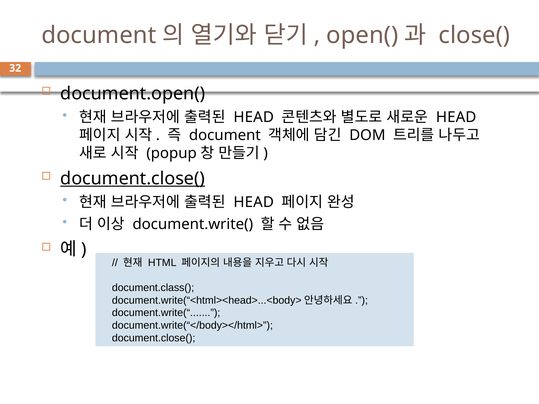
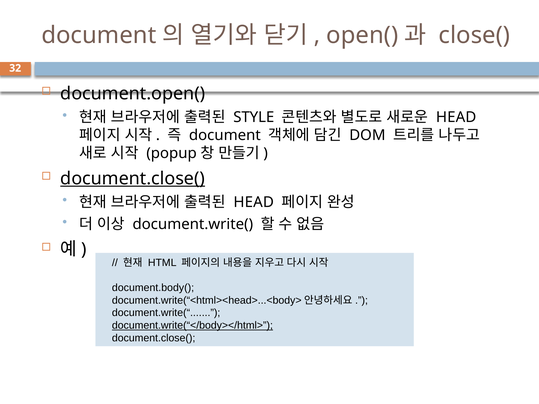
HEAD: HEAD -> STYLE (254, 117)
document.class(: document.class( -> document.body( (153, 288)
document.write(“</body></html> underline: none -> present (192, 326)
